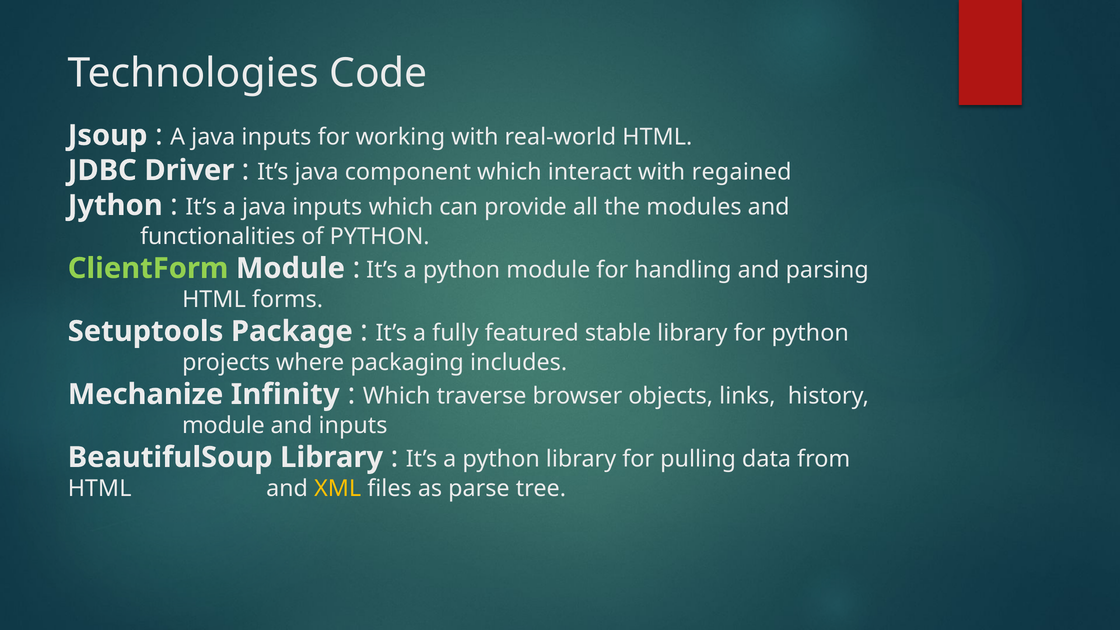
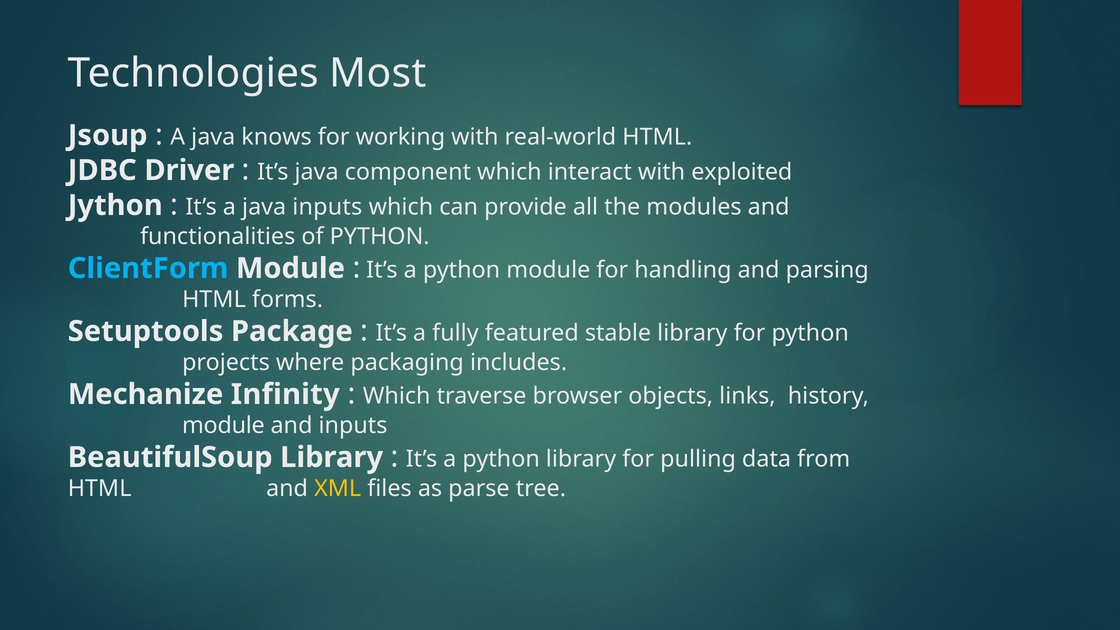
Code: Code -> Most (378, 73)
inputs: inputs -> knows (277, 137)
regained: regained -> exploited (742, 172)
ClientForm colour: light green -> light blue (148, 268)
